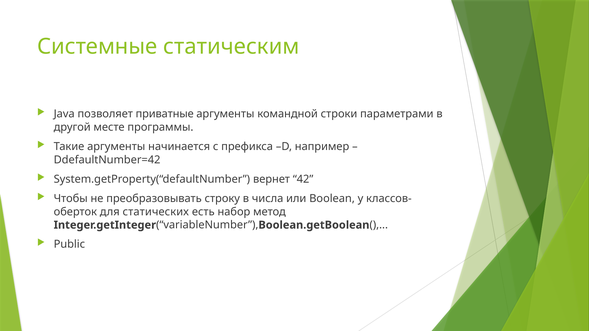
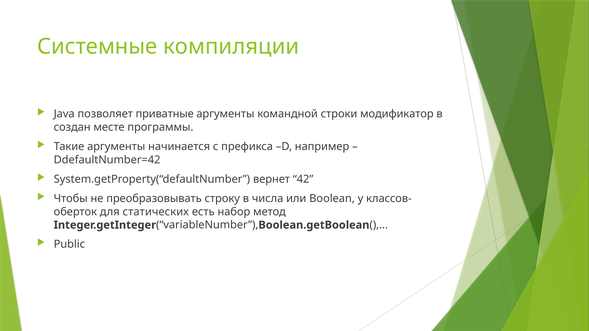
статическим: статическим -> компиляции (231, 46)
параметрами: параметрами -> модификатор (397, 114)
другой: другой -> создан (72, 127)
